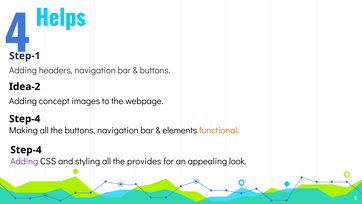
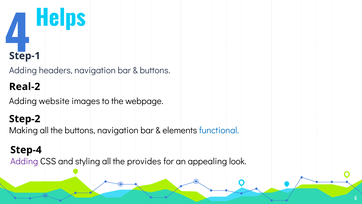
Idea-2: Idea-2 -> Real-2 (25, 87)
concept: concept -> website (54, 101)
Step-4: Step-4 -> Step-2 (25, 119)
functional colour: orange -> blue (219, 130)
